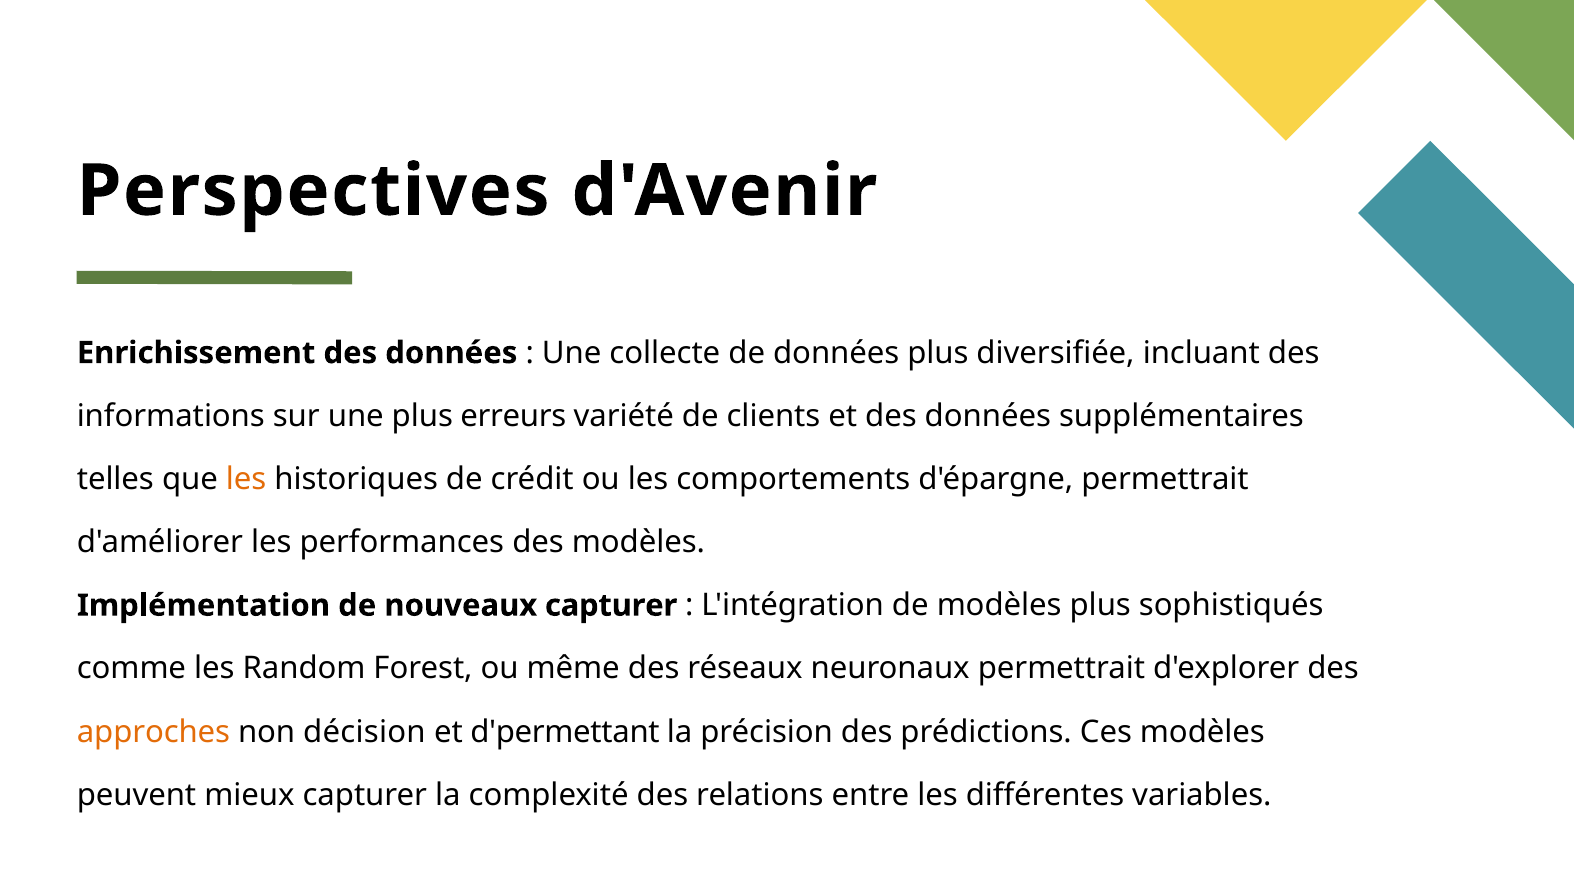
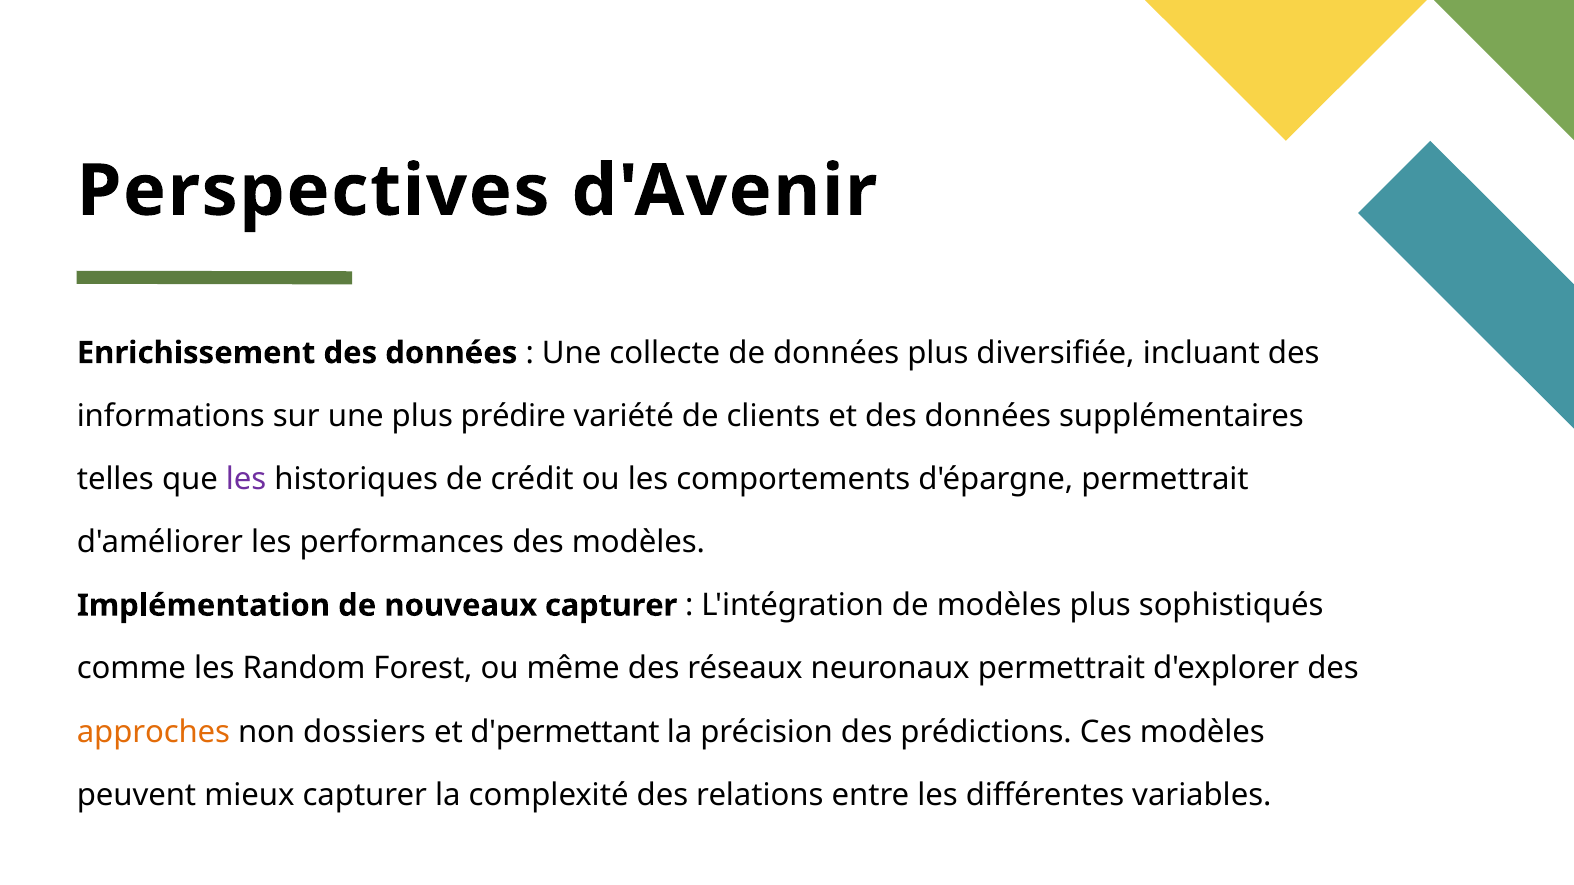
erreurs: erreurs -> prédire (513, 416)
les colour: orange -> purple (246, 479)
décision: décision -> dossiers (364, 732)
